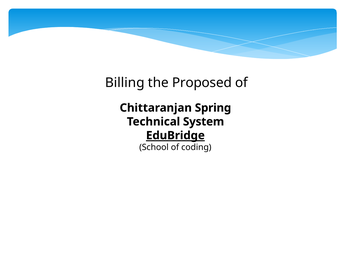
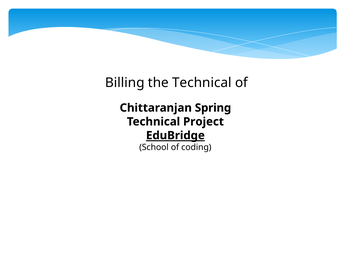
the Proposed: Proposed -> Technical (202, 83)
System: System -> Project (203, 122)
